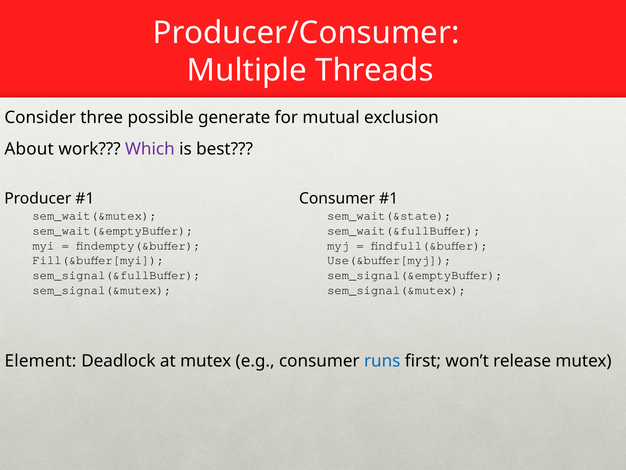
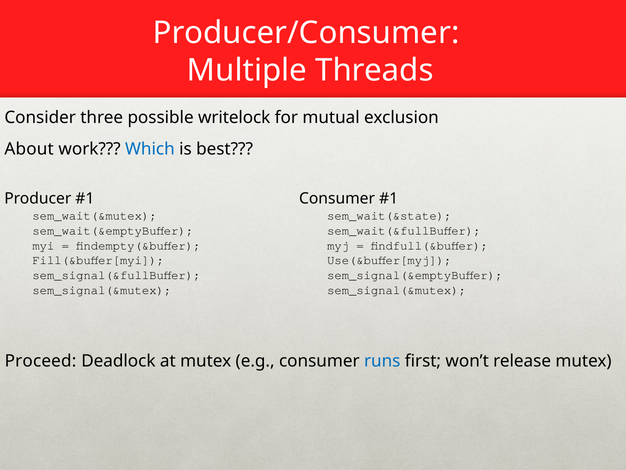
generate: generate -> writelock (234, 118)
Which colour: purple -> blue (150, 149)
Element: Element -> Proceed (41, 361)
